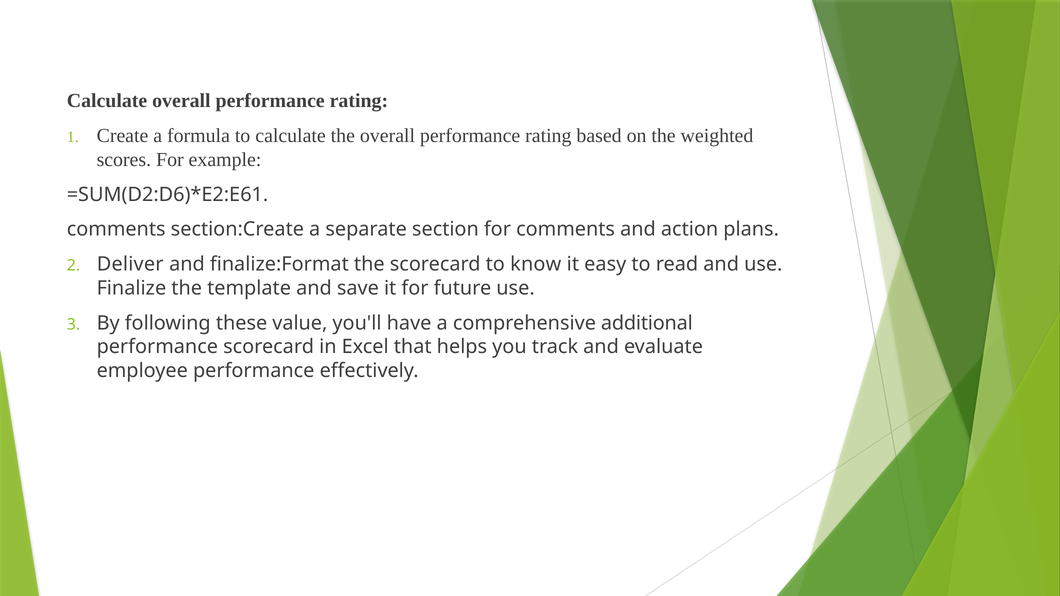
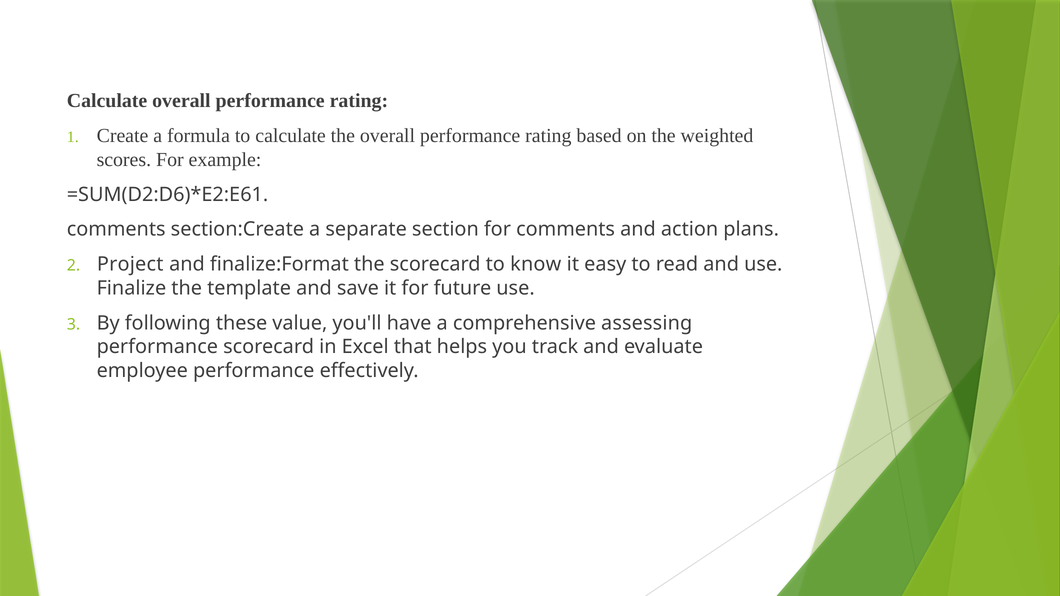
Deliver: Deliver -> Project (130, 264)
additional: additional -> assessing (647, 323)
